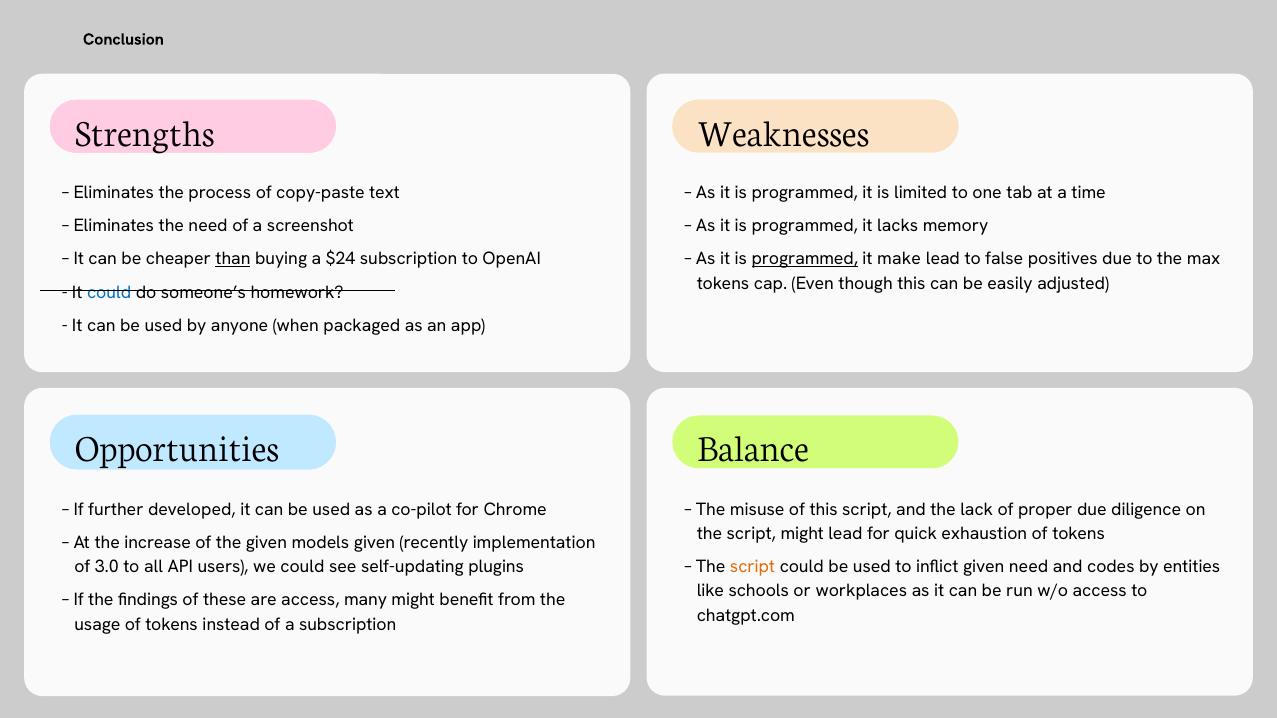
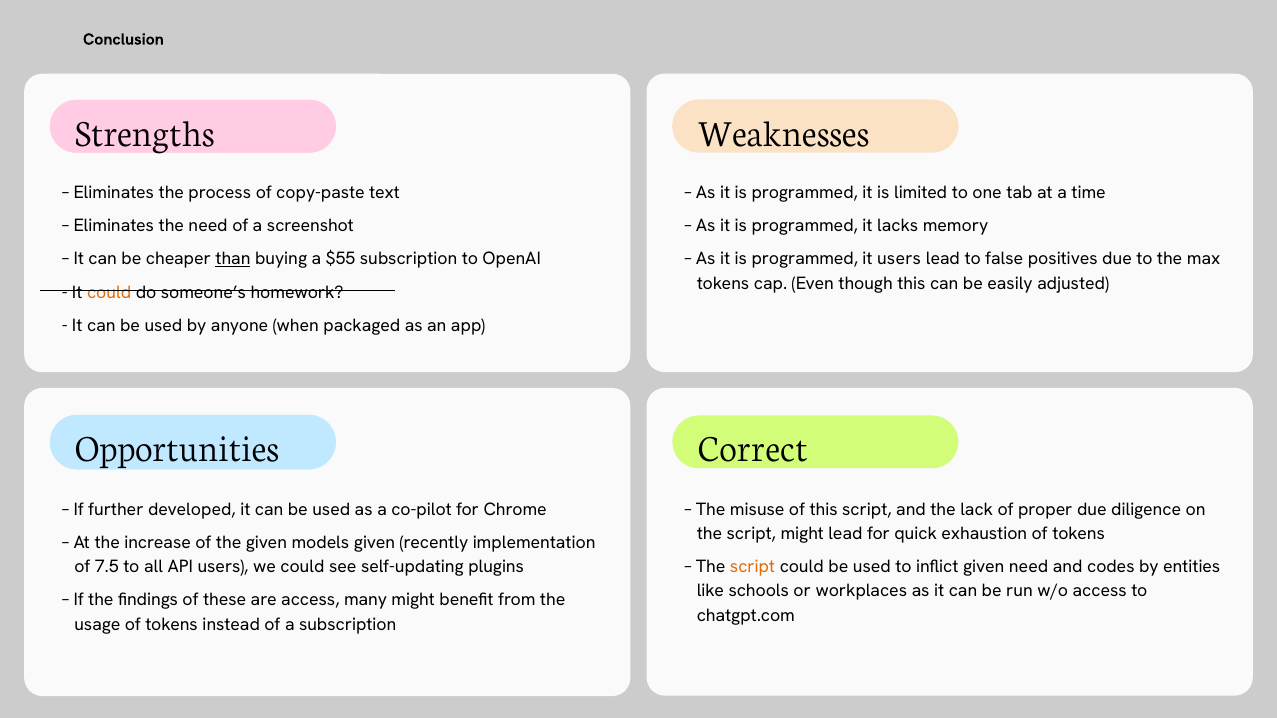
programmed underline: present -> none (805, 259)
it make: make -> users (899, 259)
$24: $24 -> $55 (341, 259)
could colour: blue -> orange (109, 292)
Balance: Balance -> Correct (753, 449)
3.0: 3.0 -> 7.5 (107, 567)
